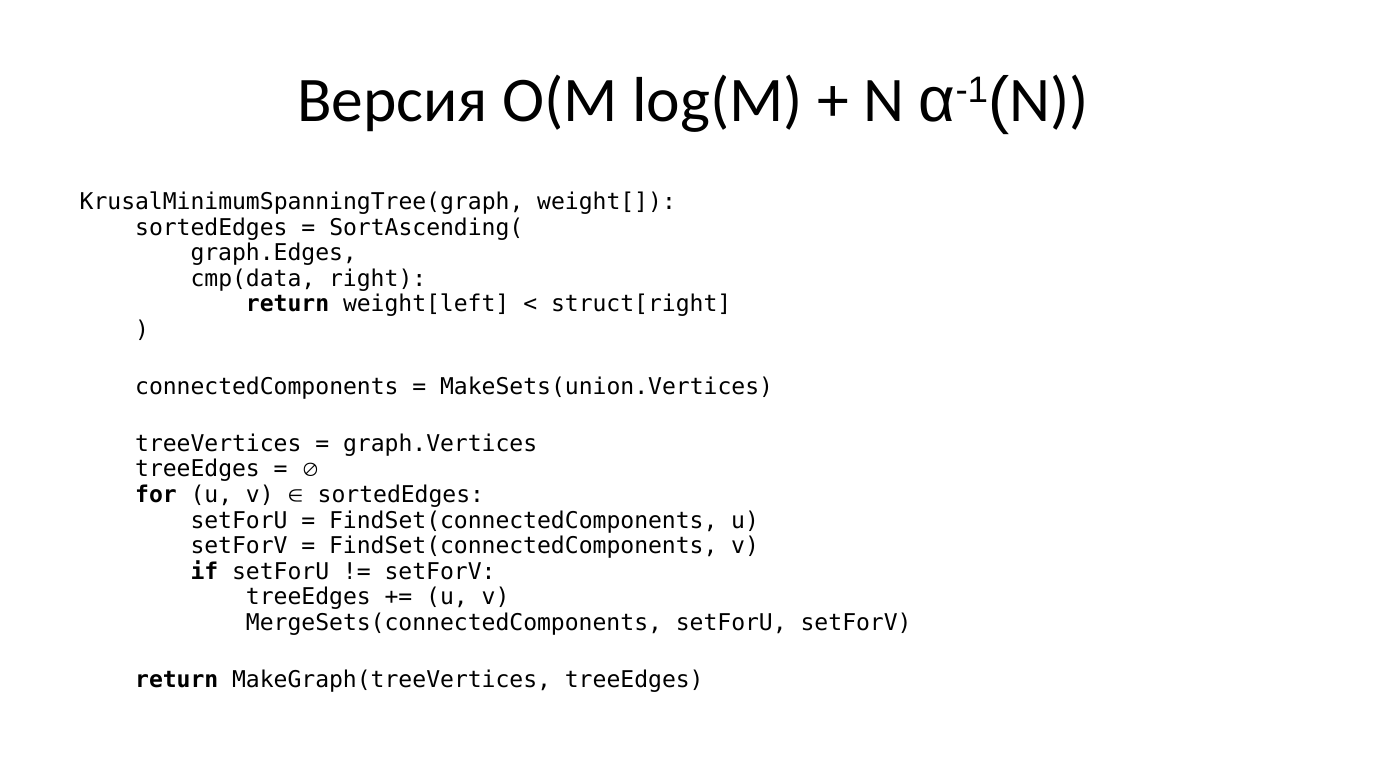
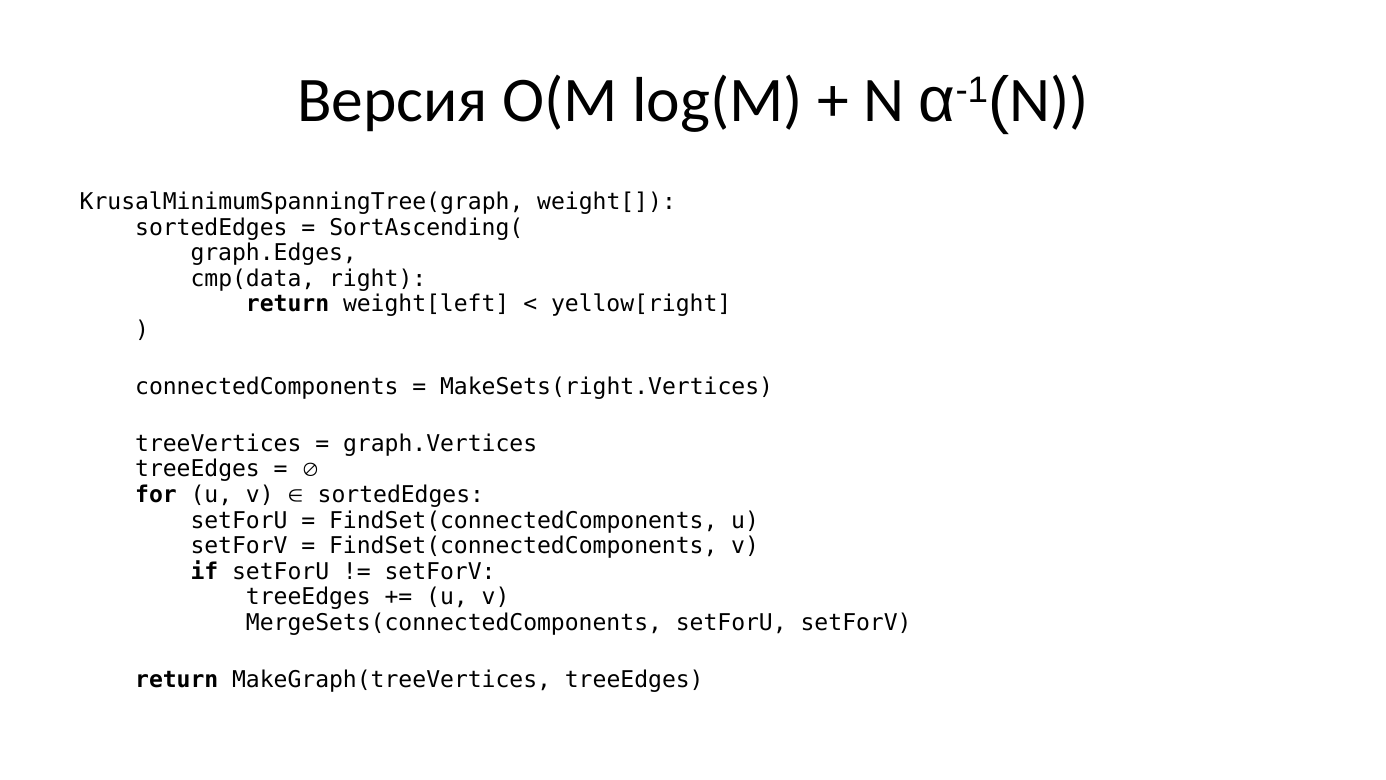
struct[right: struct[right -> yellow[right (641, 304)
MakeSets(union.Vertices: MakeSets(union.Vertices -> MakeSets(right.Vertices (607, 387)
